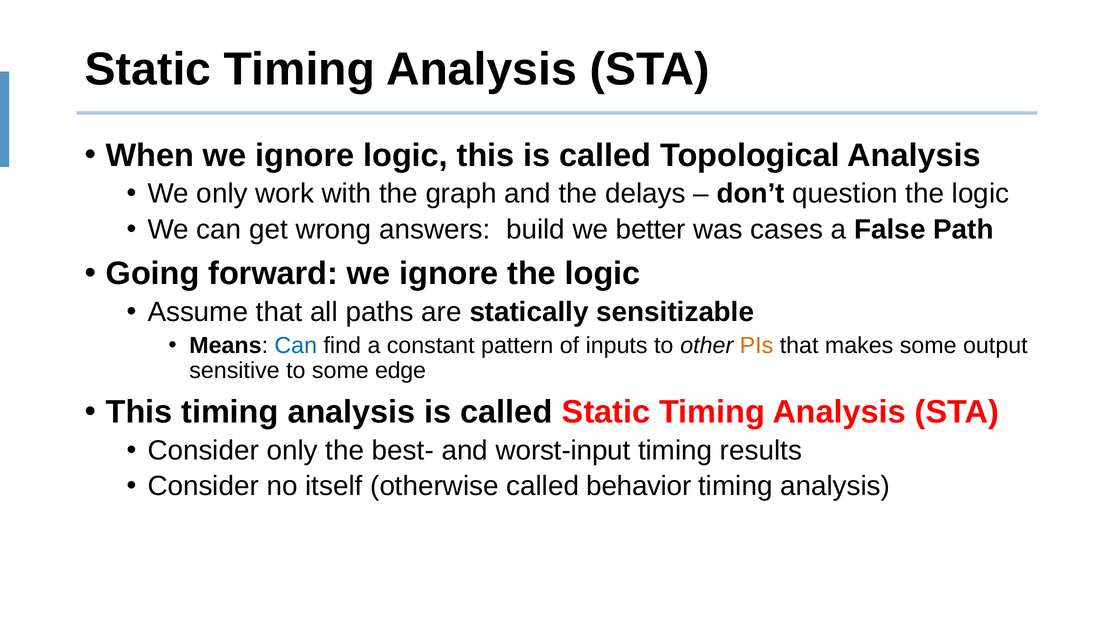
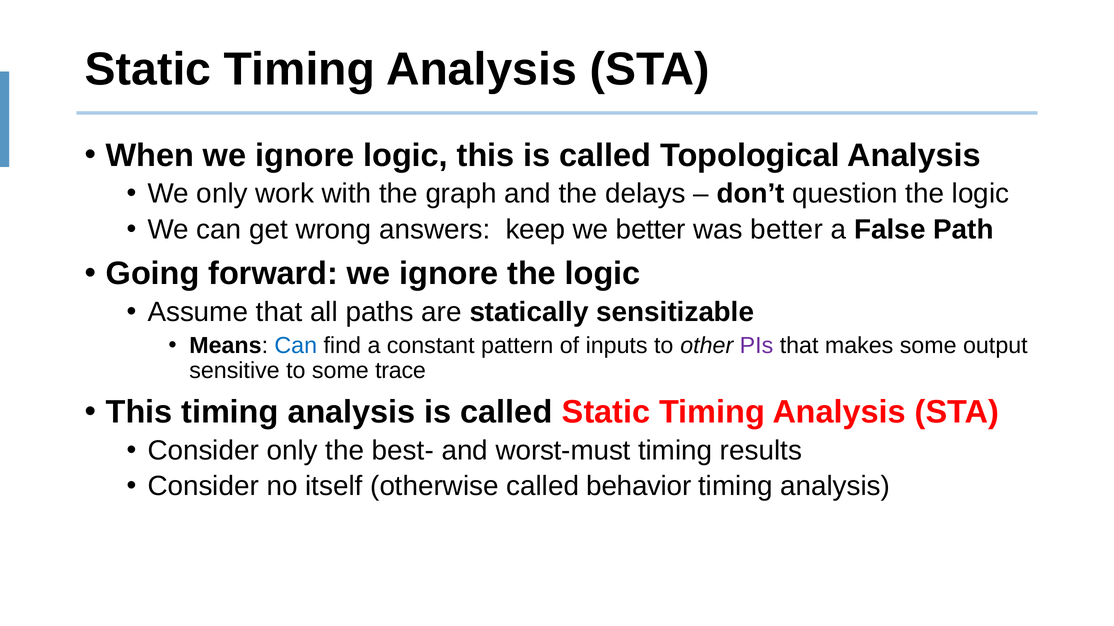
build: build -> keep (536, 230)
was cases: cases -> better (787, 230)
PIs colour: orange -> purple (756, 346)
edge: edge -> trace (400, 371)
worst-input: worst-input -> worst-must (563, 451)
